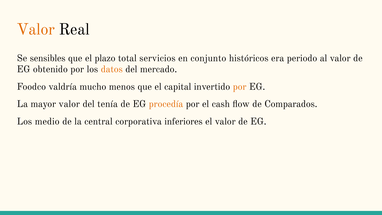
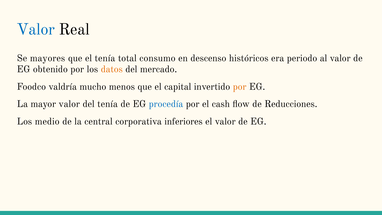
Valor colour: orange -> blue (36, 29)
sensibles: sensibles -> mayores (48, 58)
el plazo: plazo -> tenía (105, 58)
servicios: servicios -> consumo (157, 58)
conjunto: conjunto -> descenso (208, 58)
procedía colour: orange -> blue (166, 104)
Comparados: Comparados -> Reducciones (291, 104)
